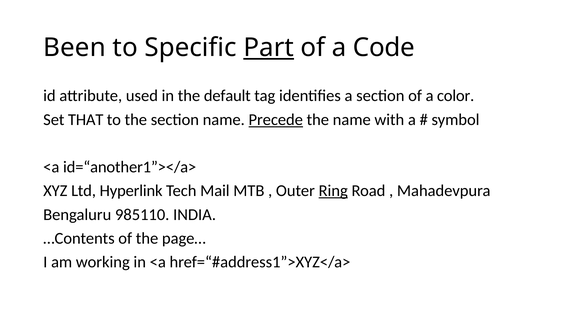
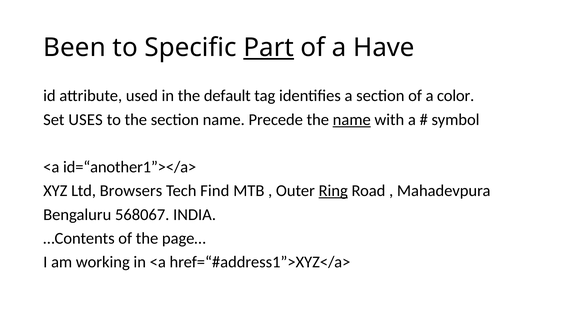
Code: Code -> Have (384, 48)
THAT: THAT -> USES (86, 120)
Precede underline: present -> none (276, 120)
name underline: none -> present (352, 120)
Hyperlink: Hyperlink -> Browsers (131, 191)
Mail: Mail -> Find (215, 191)
985110: 985110 -> 568067 (142, 215)
